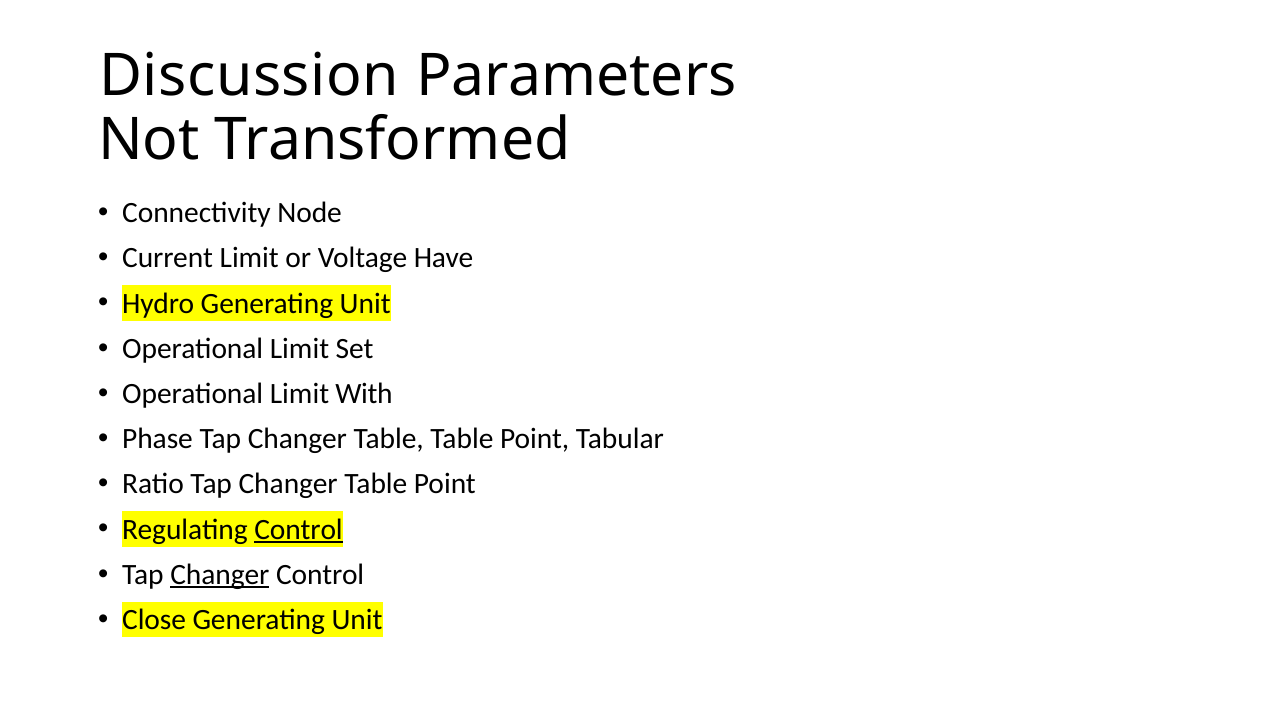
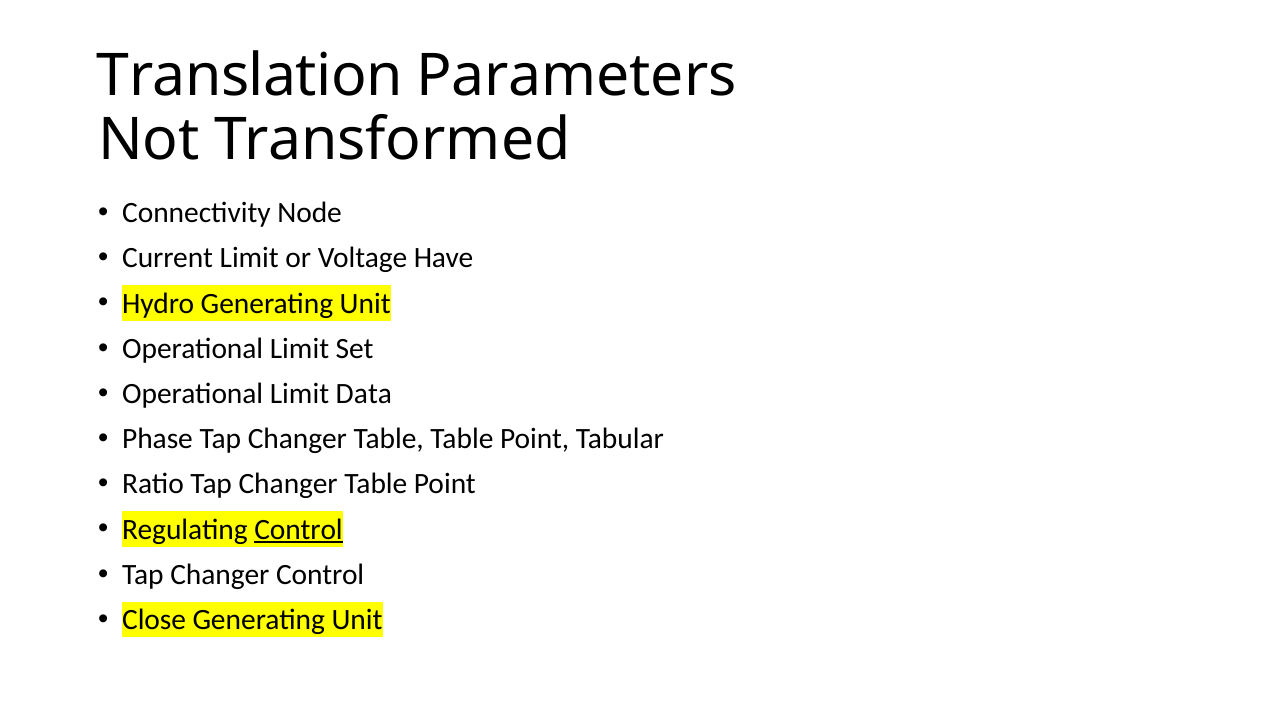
Discussion: Discussion -> Translation (250, 76)
With: With -> Data (364, 394)
Changer underline: present -> none (220, 575)
